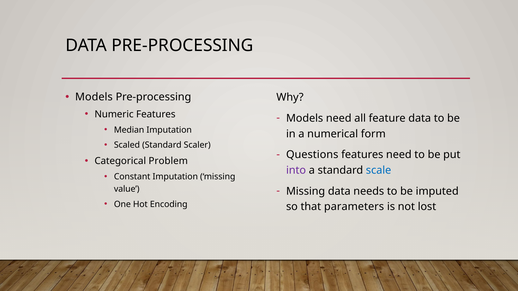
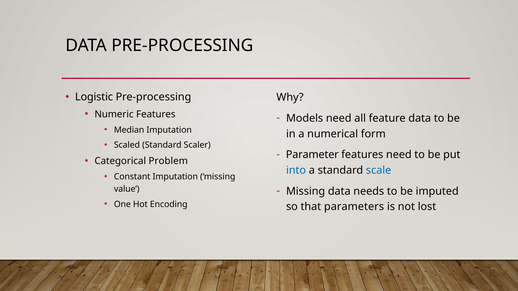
Models: Models -> Logistic (94, 97)
Questions: Questions -> Parameter (312, 155)
into colour: purple -> blue (296, 171)
